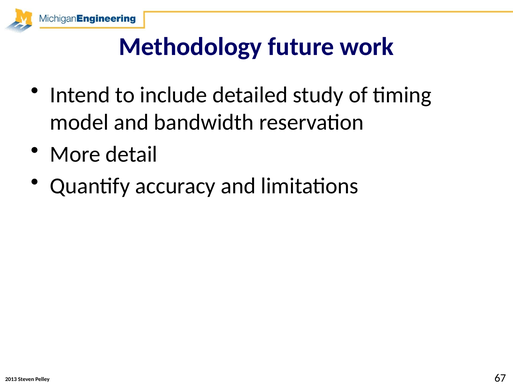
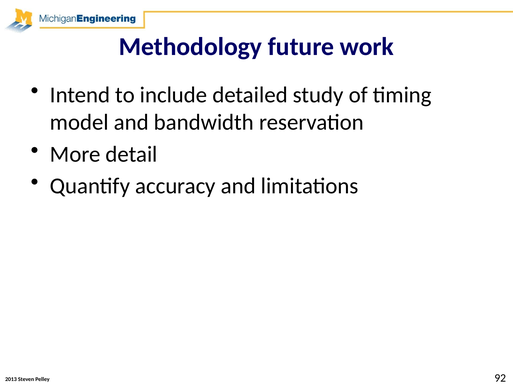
67: 67 -> 92 (500, 378)
